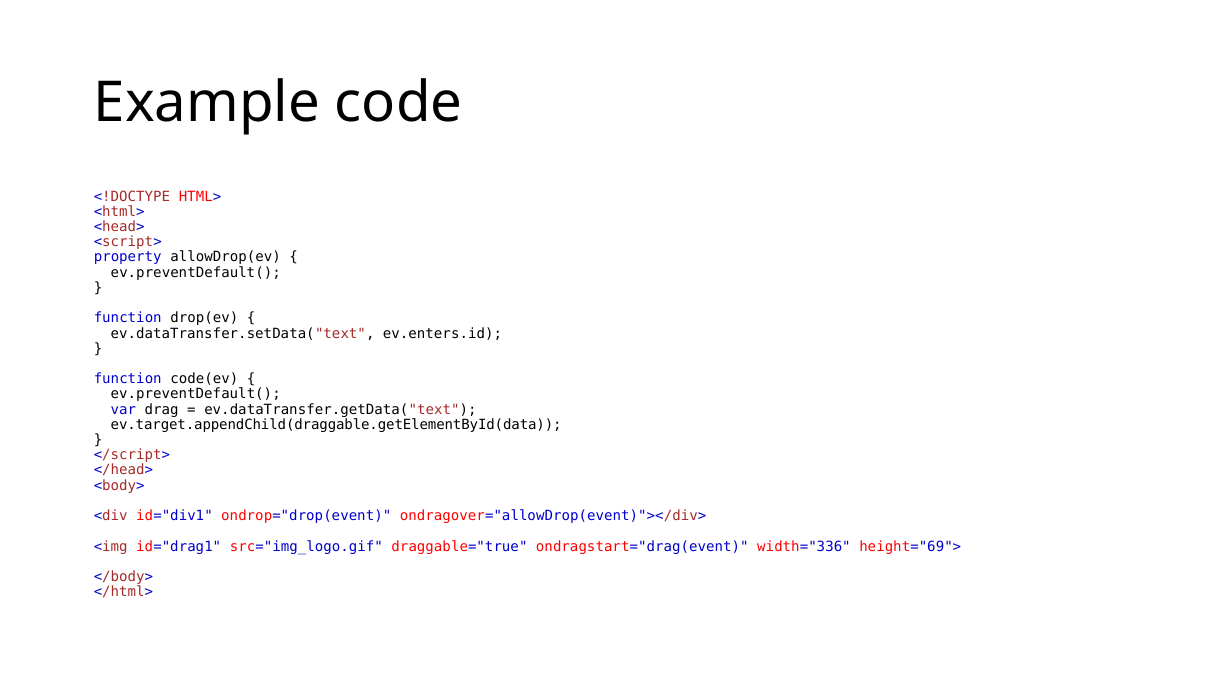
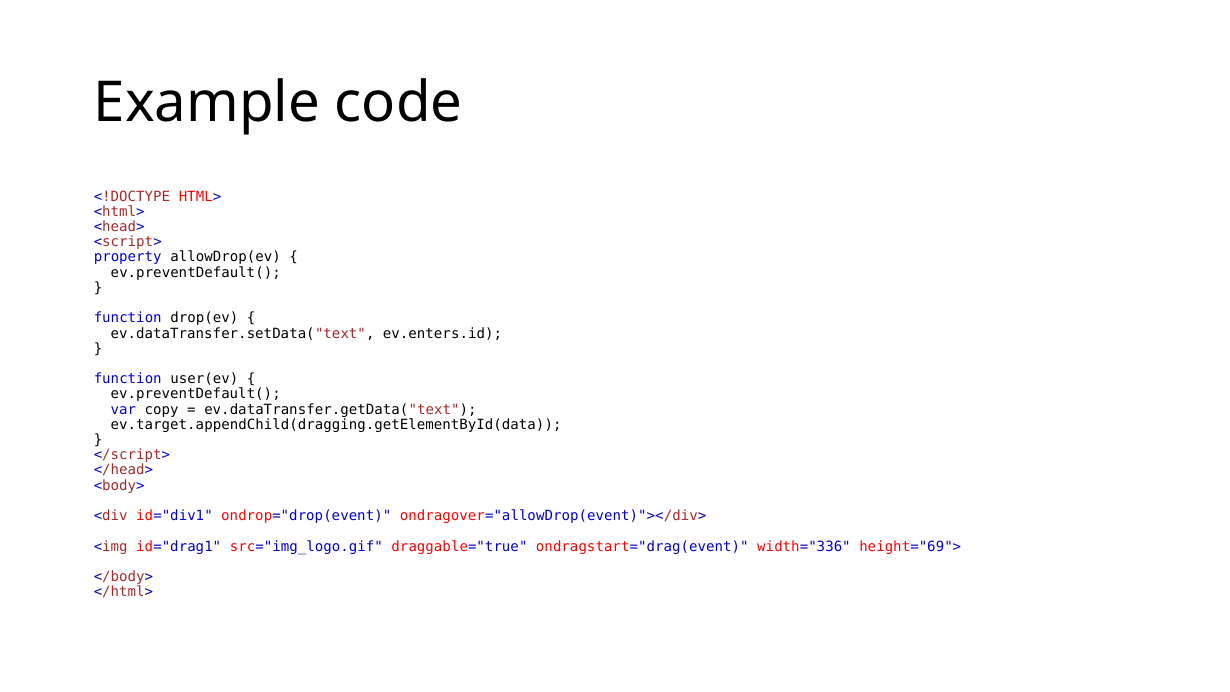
code(ev: code(ev -> user(ev (204, 379)
drag: drag -> copy (162, 409)
ev.target.appendChild(draggable.getElementById(data: ev.target.appendChild(draggable.getElementById(data -> ev.target.appendChild(dragging.getElementById(data (336, 425)
